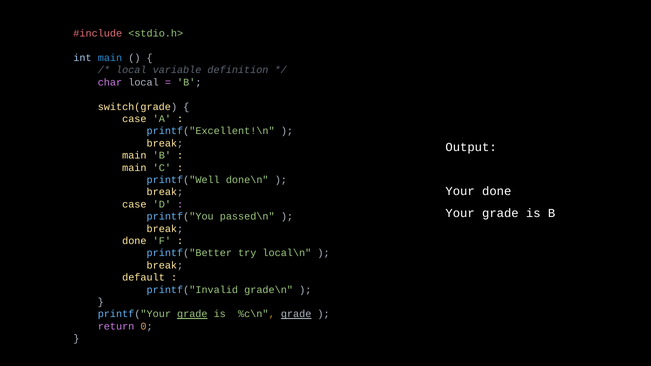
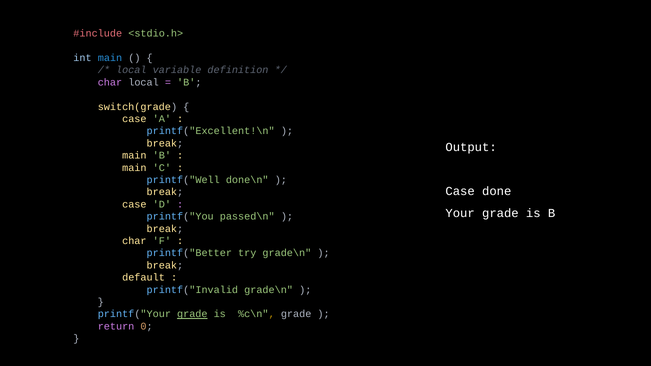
Your: Your -> Case (460, 191)
done: done -> char (134, 241)
try local\n: local\n -> grade\n (287, 253)
grade underline: present -> none (296, 314)
